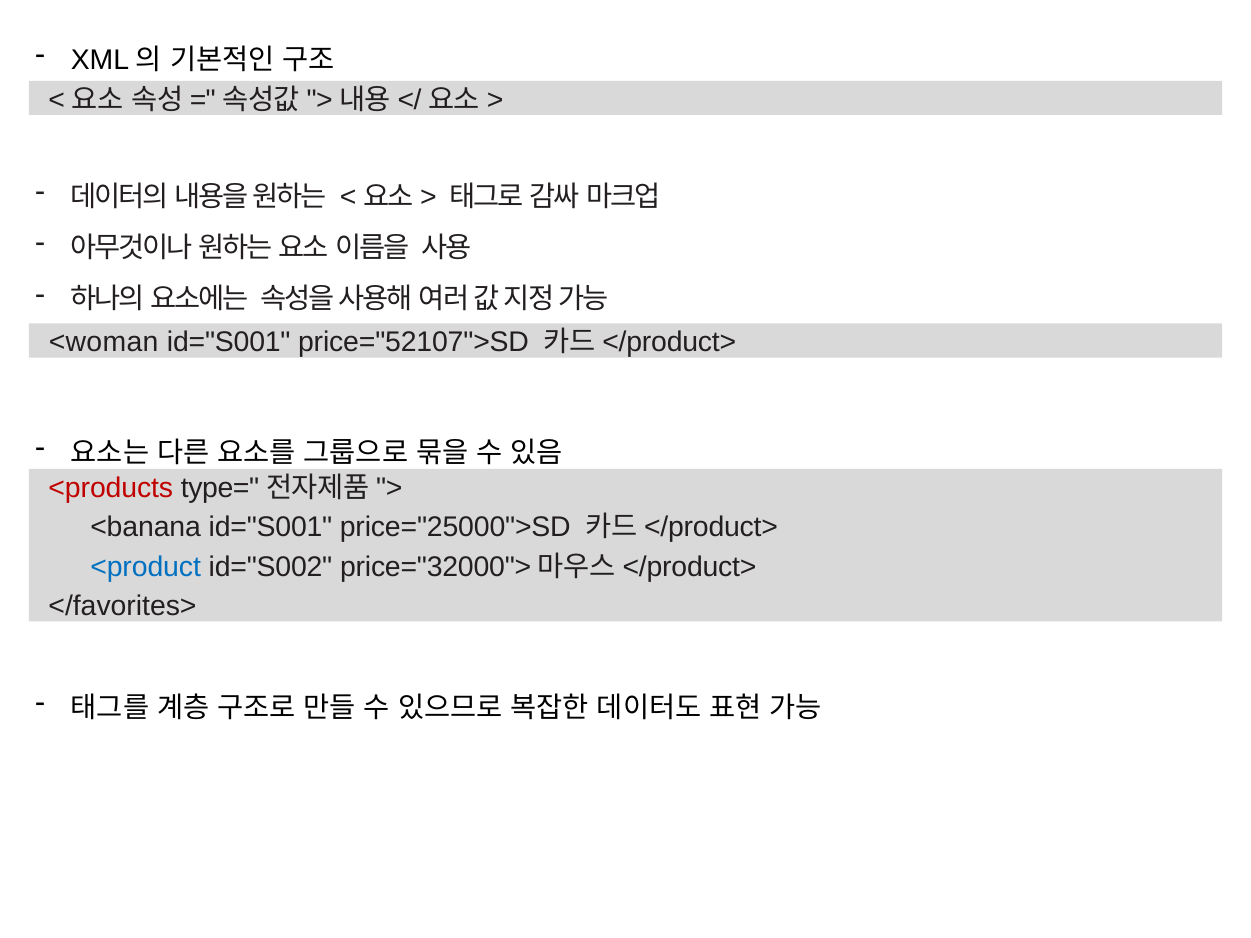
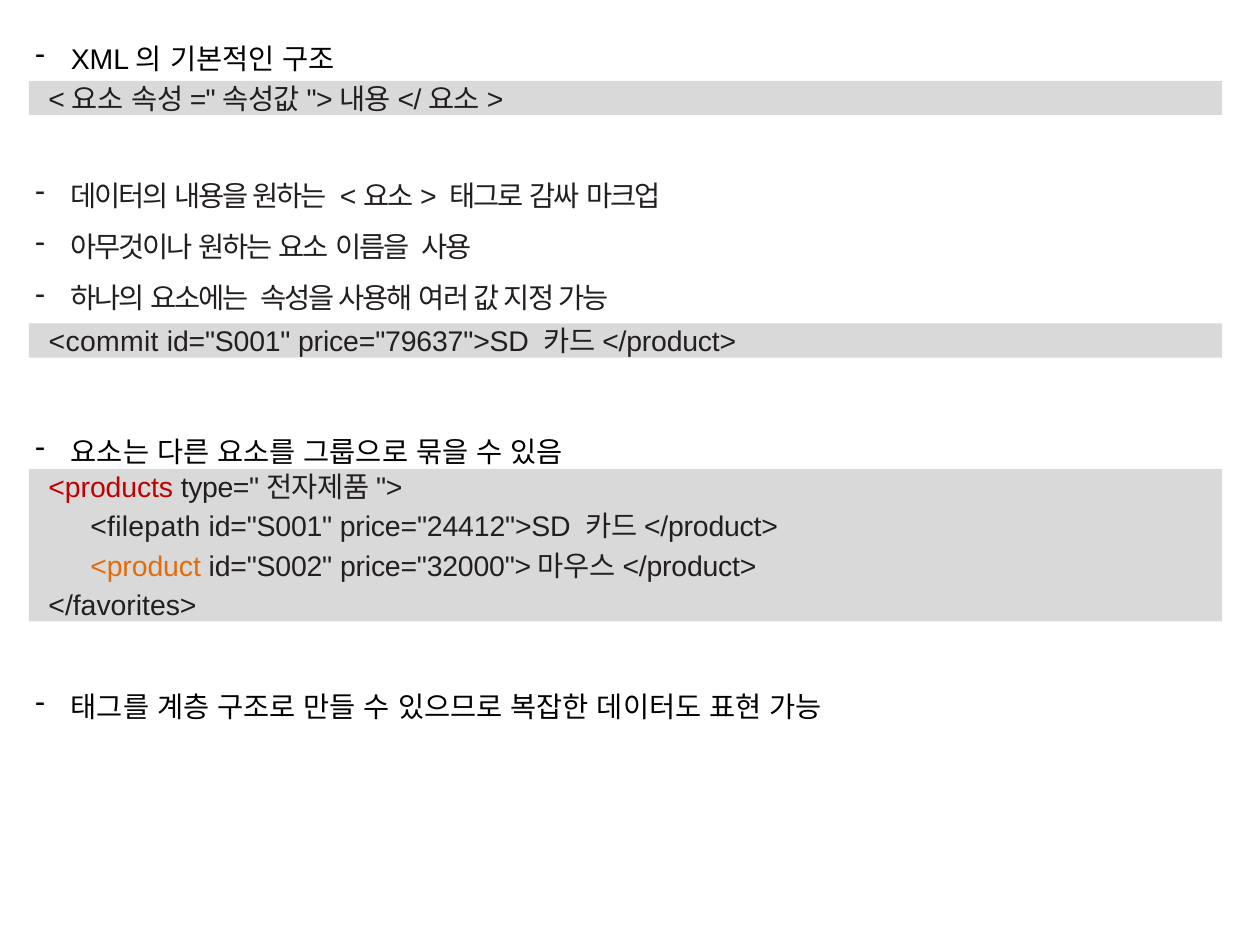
<woman: <woman -> <commit (104, 343)
price="52107">SD: price="52107">SD -> price="79637">SD (414, 343)
<banana: <banana -> <filepath (145, 528)
price="25000">SD: price="25000">SD -> price="24412">SD (455, 528)
<product colour: blue -> orange (146, 567)
